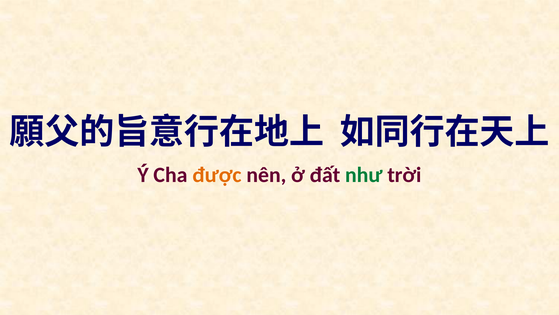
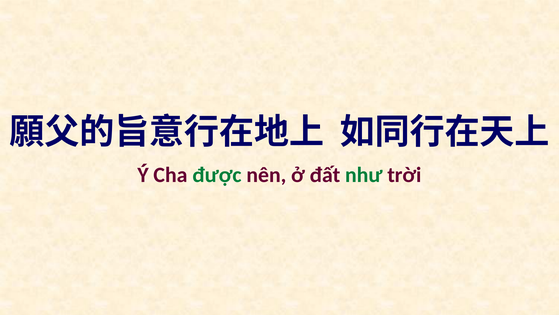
được colour: orange -> green (217, 175)
